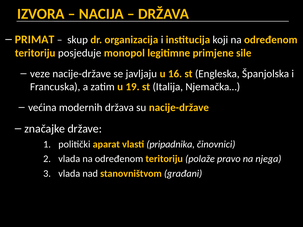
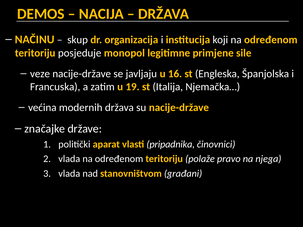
IZVORA: IZVORA -> DEMOS (41, 14)
PRIMAT: PRIMAT -> NAČINU (35, 39)
